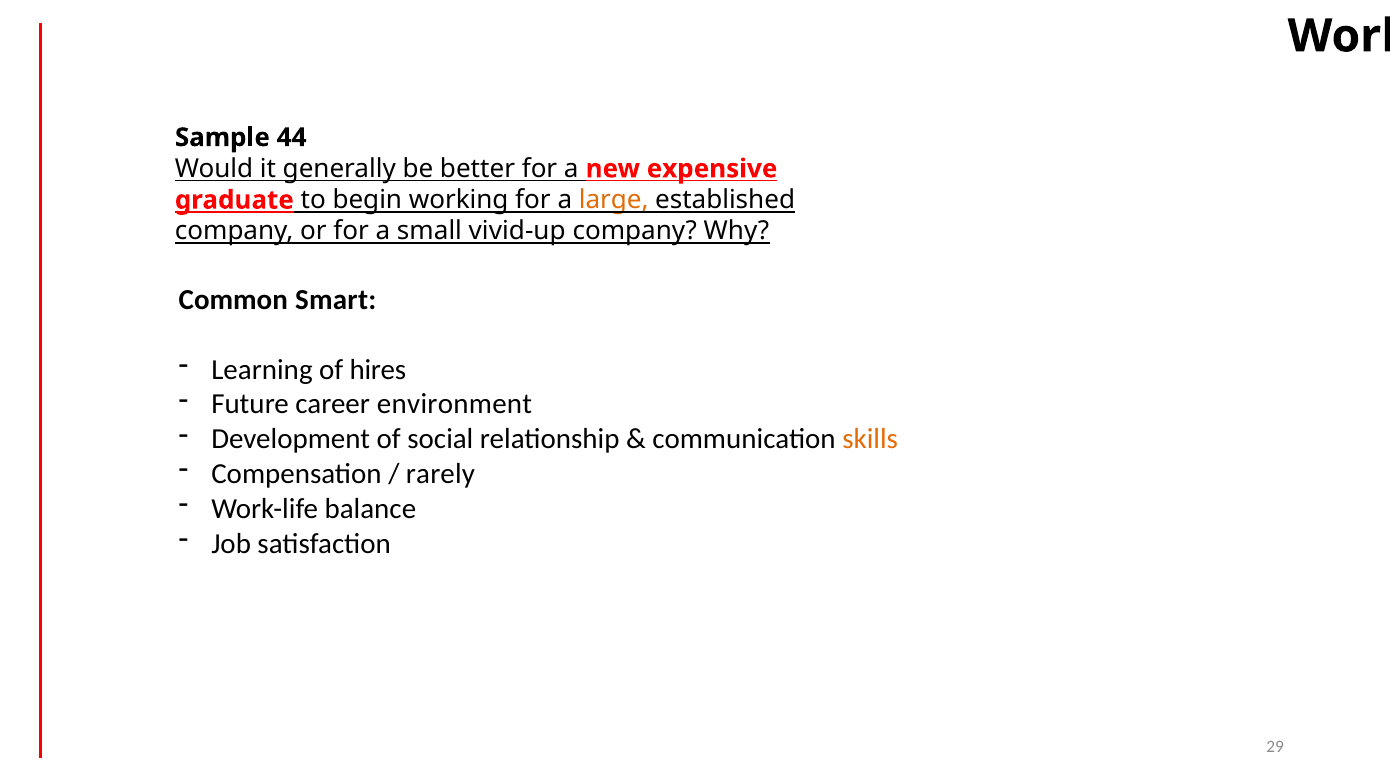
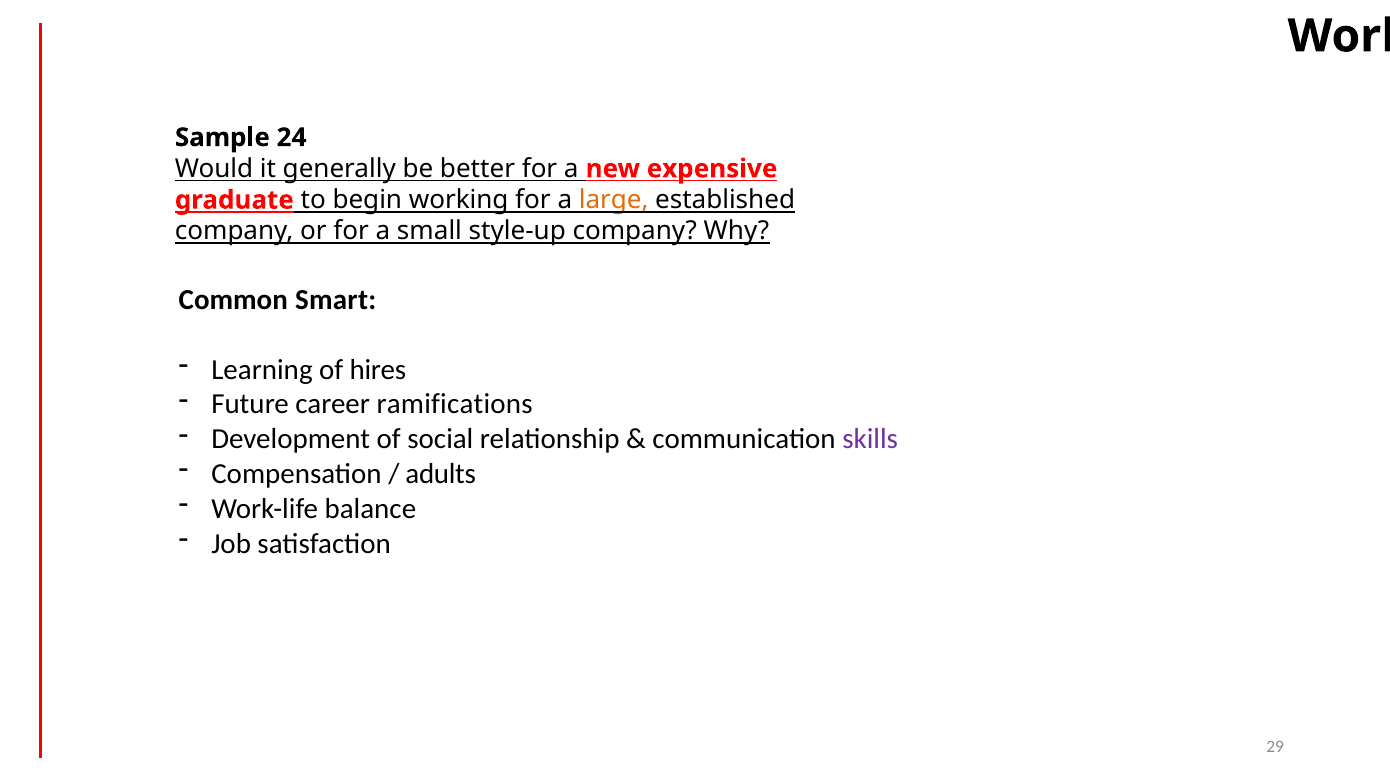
44: 44 -> 24 (292, 137)
vivid-up: vivid-up -> style-up (517, 231)
environment: environment -> ramifications (455, 404)
skills colour: orange -> purple (870, 439)
rarely: rarely -> adults (441, 474)
